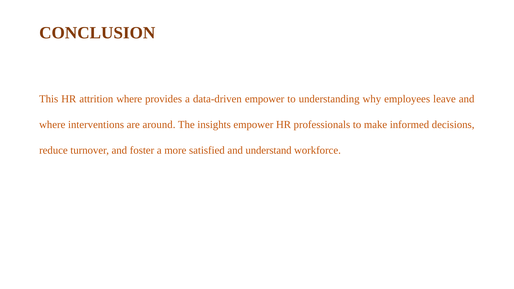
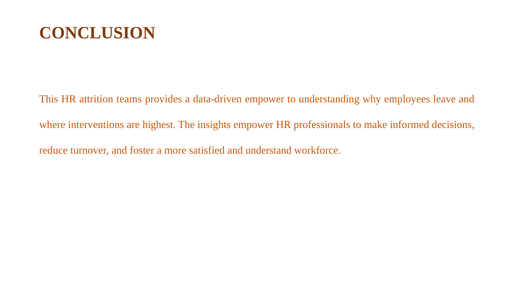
attrition where: where -> teams (129, 99)
around: around -> highest (159, 125)
